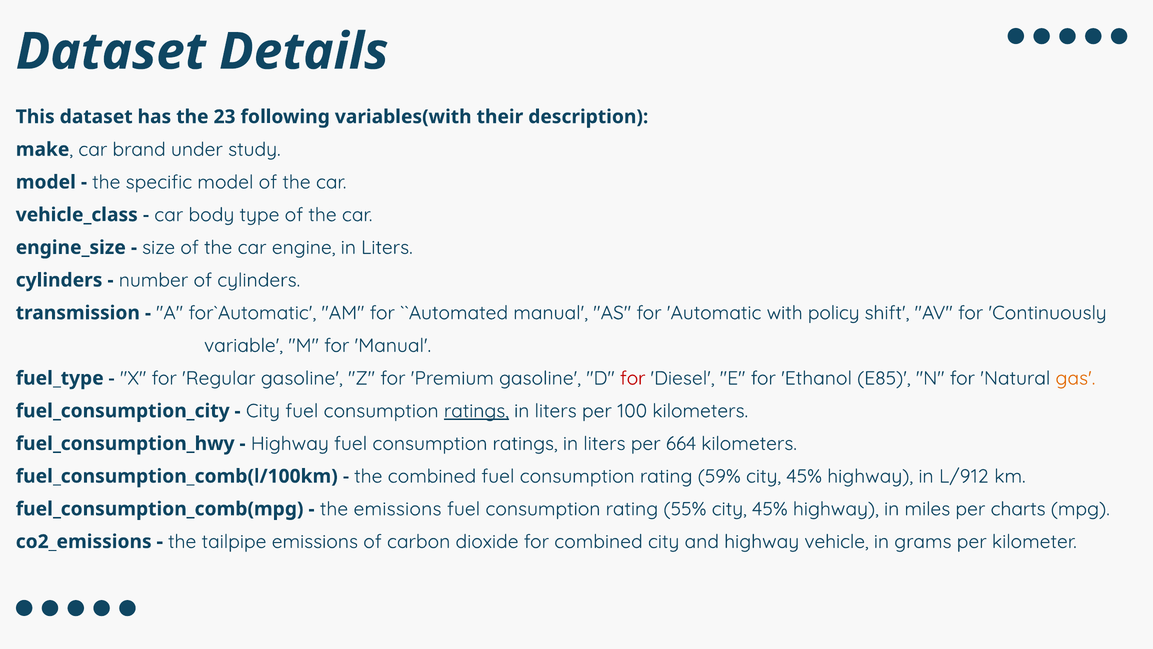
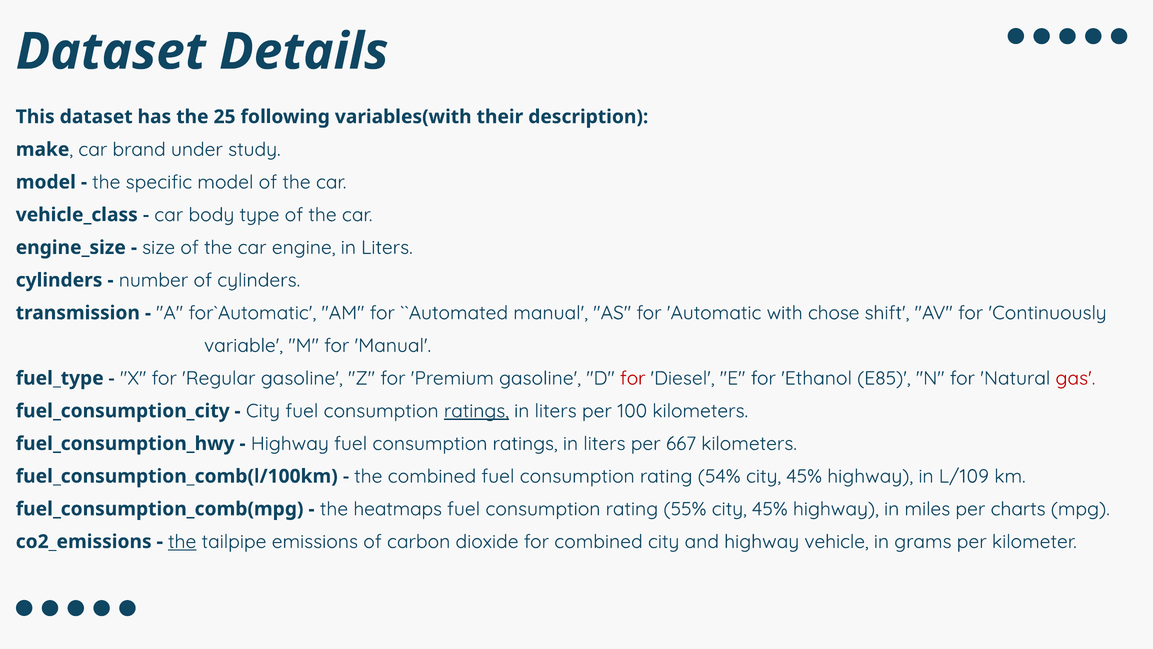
23: 23 -> 25 (225, 117)
policy: policy -> chose (834, 313)
gas colour: orange -> red (1075, 378)
664: 664 -> 667 (681, 443)
59%: 59% -> 54% (719, 476)
L/912: L/912 -> L/109 (964, 476)
the emissions: emissions -> heatmaps (398, 509)
the underline: none -> present (182, 541)
